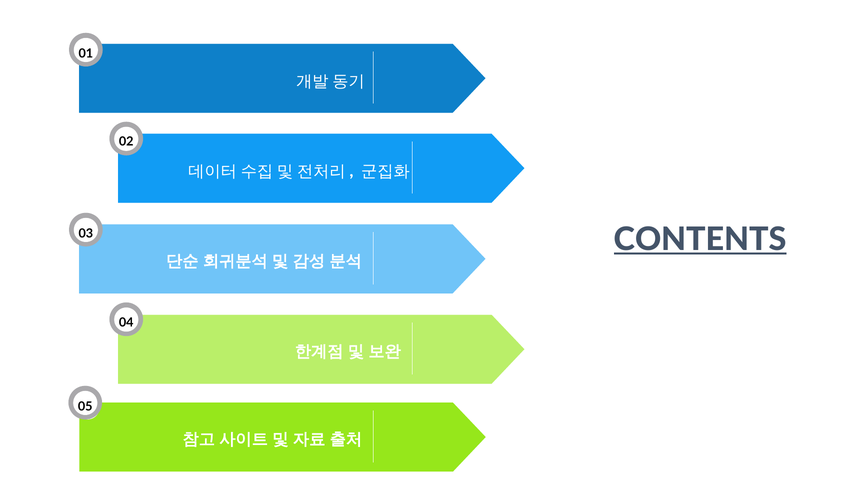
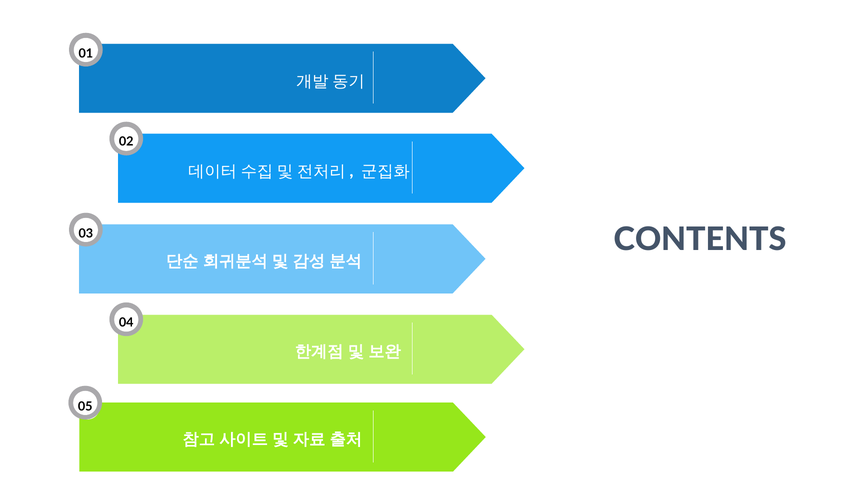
CONTENTS underline: present -> none (700, 239)
